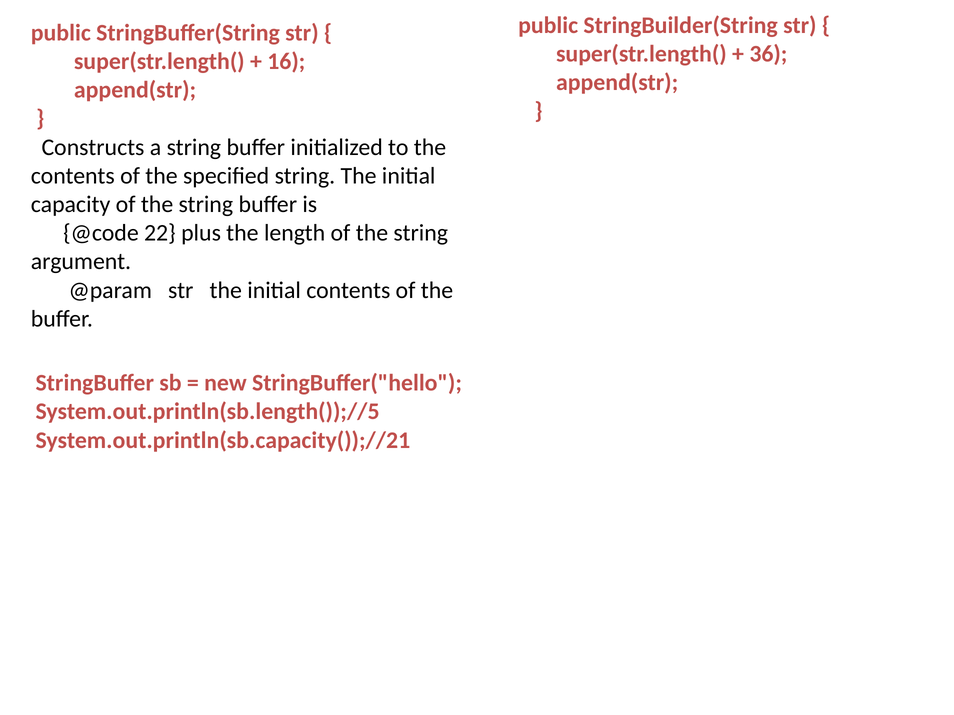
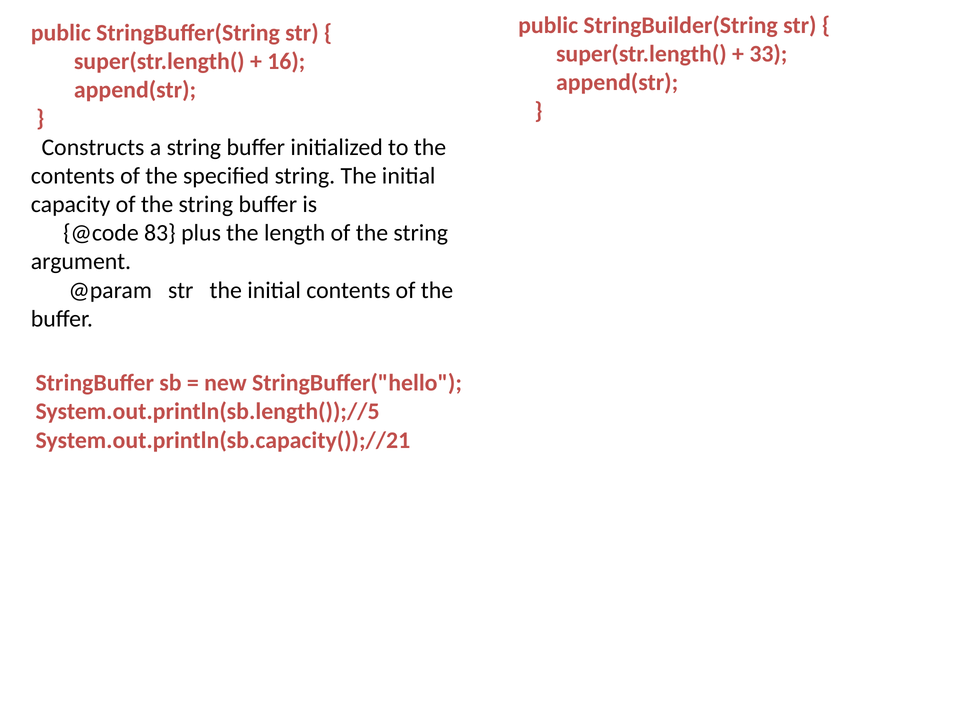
36: 36 -> 33 (768, 54)
22: 22 -> 83 (160, 233)
